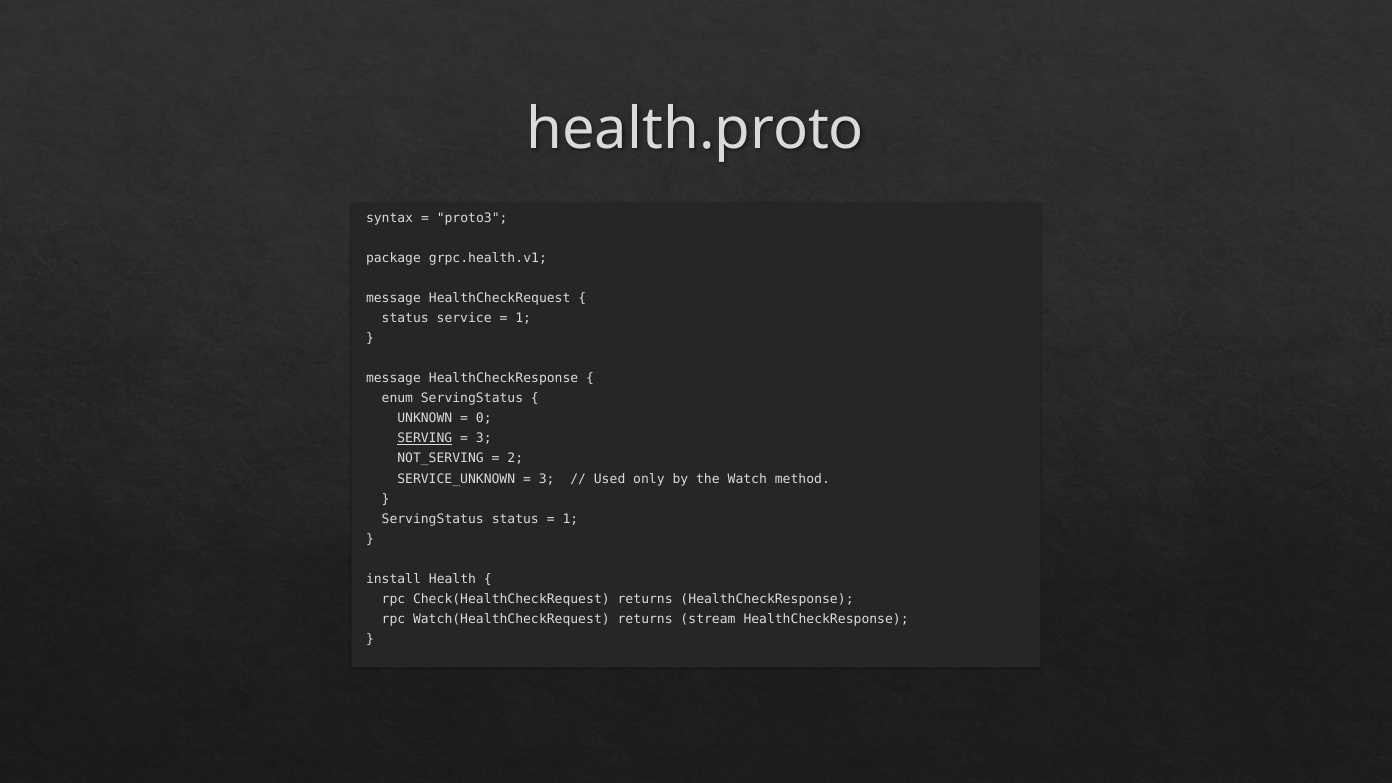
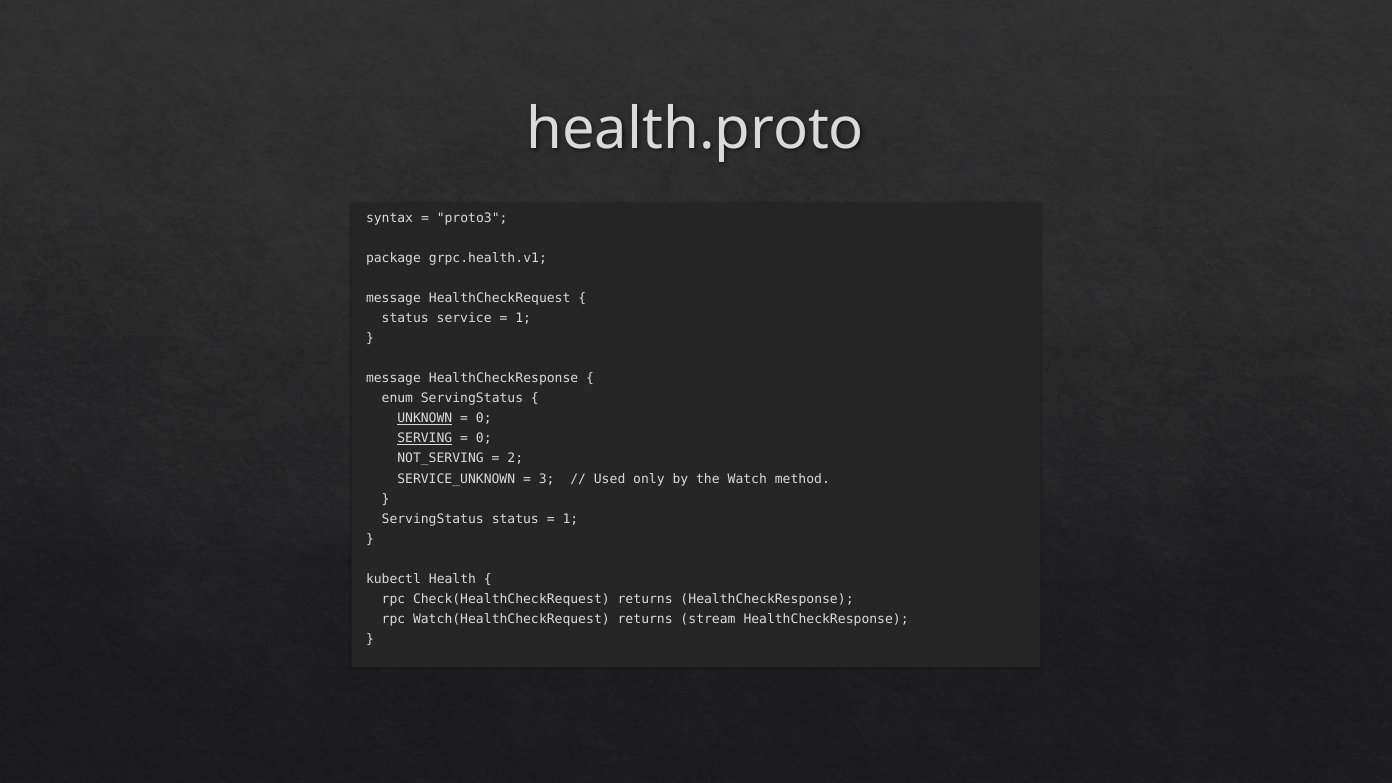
UNKNOWN underline: none -> present (425, 419)
3: 3 -> 0 (484, 439)
install: install -> kubectl (393, 579)
